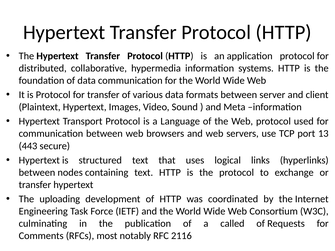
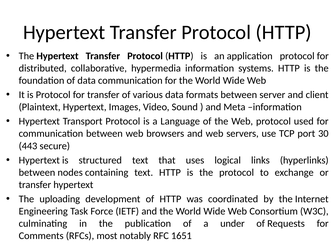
13: 13 -> 30 (323, 134)
called: called -> under (232, 224)
2116: 2116 -> 1651 (181, 236)
